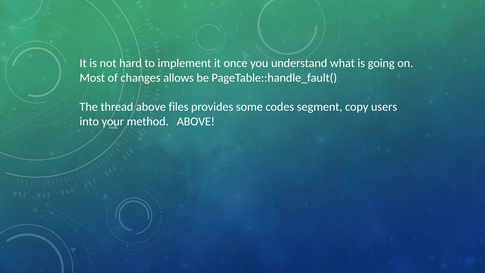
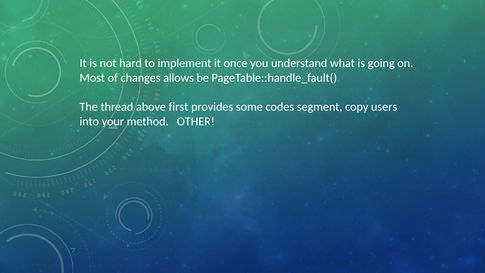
files: files -> first (178, 107)
method ABOVE: ABOVE -> OTHER (196, 121)
